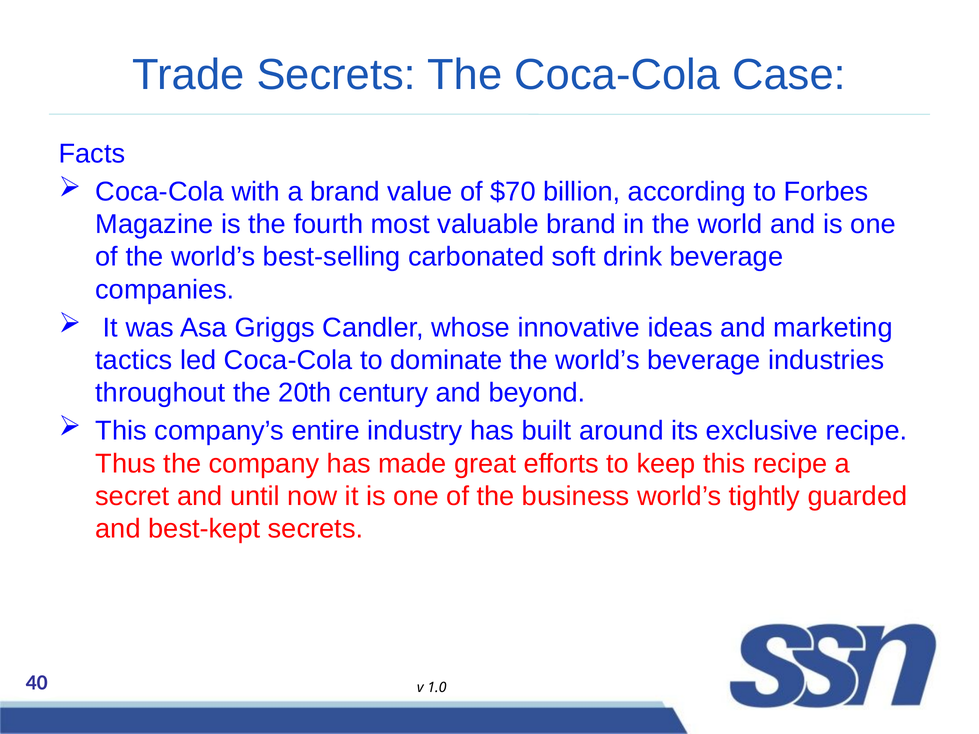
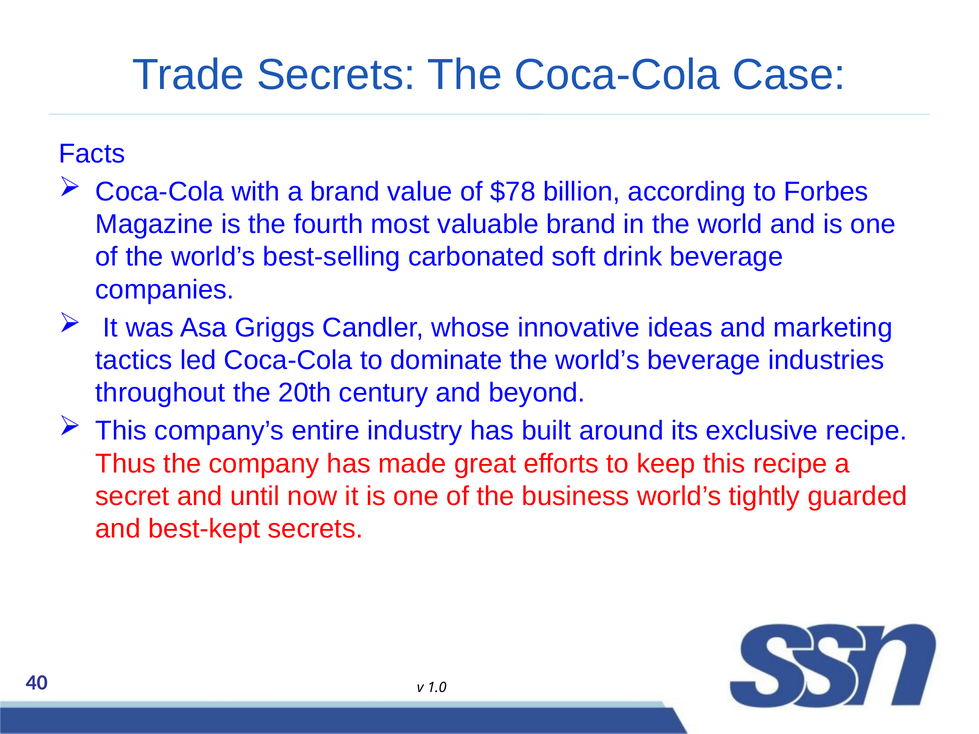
$70: $70 -> $78 (513, 192)
